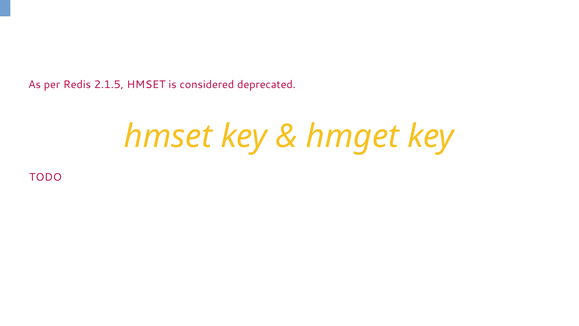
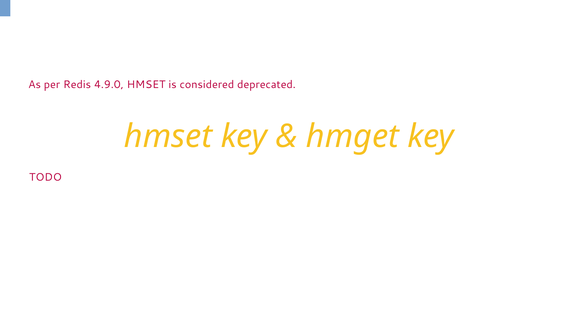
2.1.5: 2.1.5 -> 4.9.0 (109, 85)
